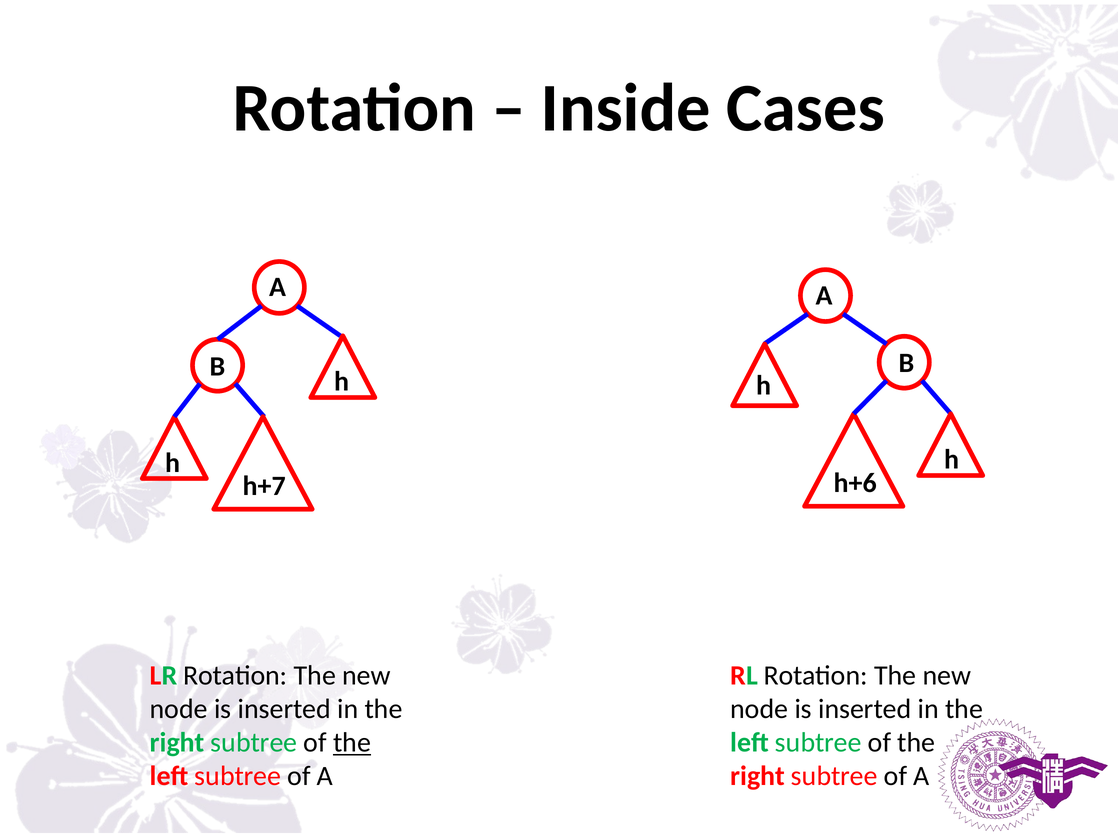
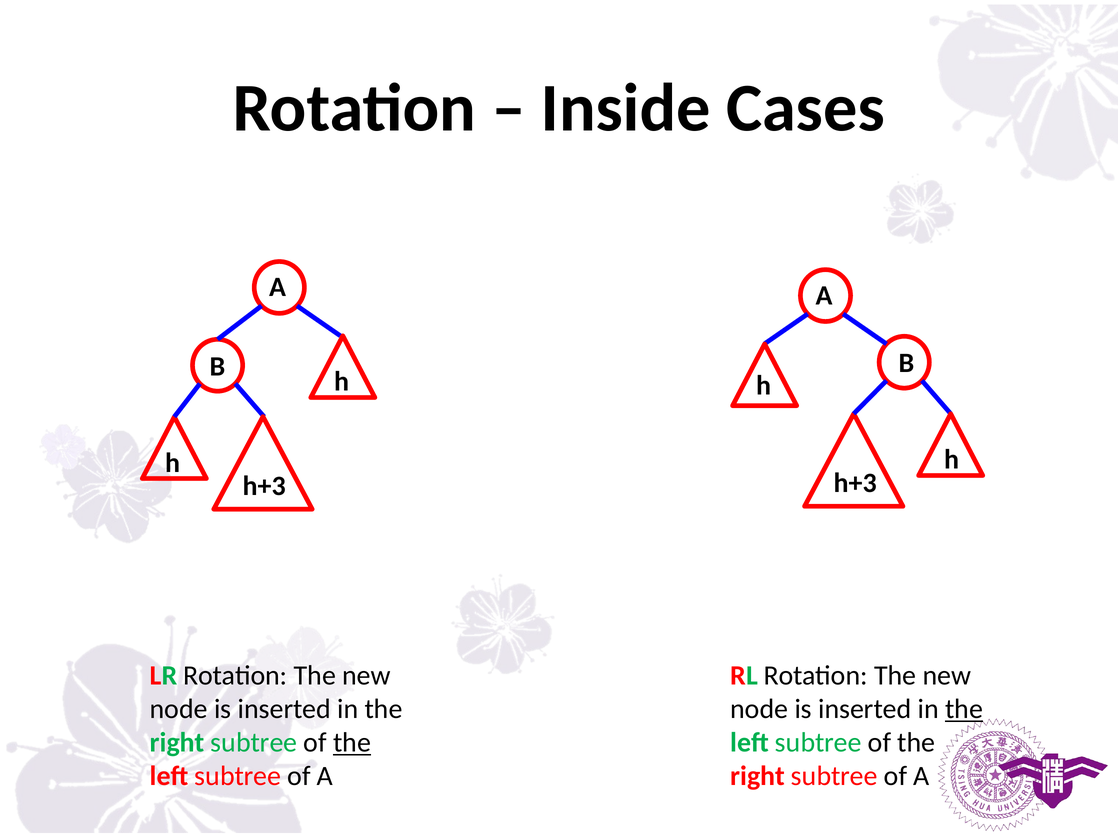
h+6: h+6 -> h+3 (855, 483)
h+7: h+7 -> h+3 (264, 486)
the underline: none -> present (964, 710)
